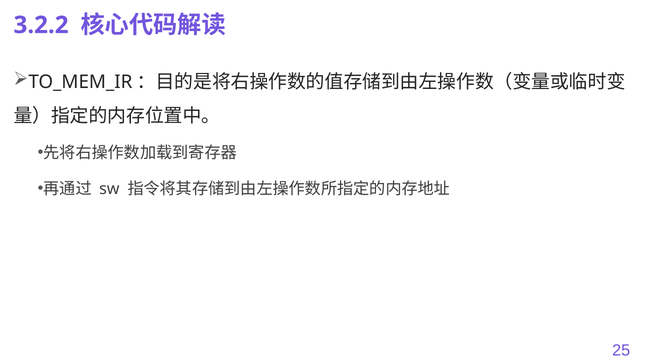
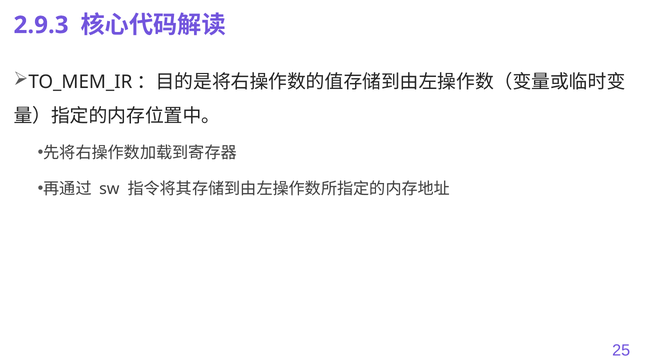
3.2.2: 3.2.2 -> 2.9.3 (41, 25)
